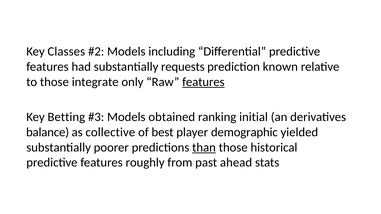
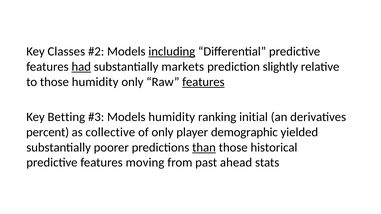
including underline: none -> present (172, 52)
had underline: none -> present (81, 67)
requests: requests -> markets (183, 67)
known: known -> slightly (280, 67)
those integrate: integrate -> humidity (95, 82)
Models obtained: obtained -> humidity (172, 117)
balance: balance -> percent (48, 132)
of best: best -> only (163, 132)
roughly: roughly -> moving (145, 163)
